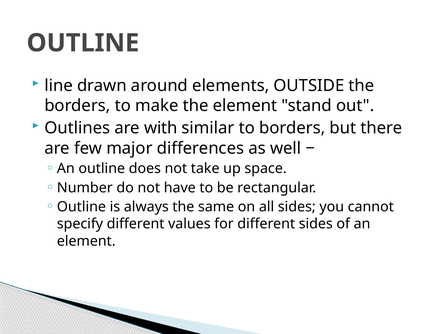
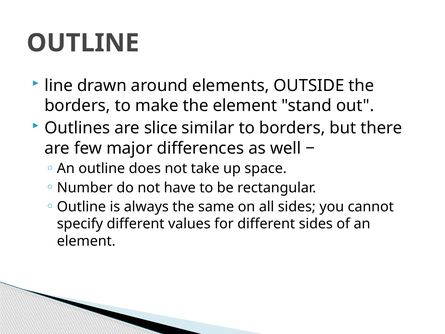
with: with -> slice (161, 128)
